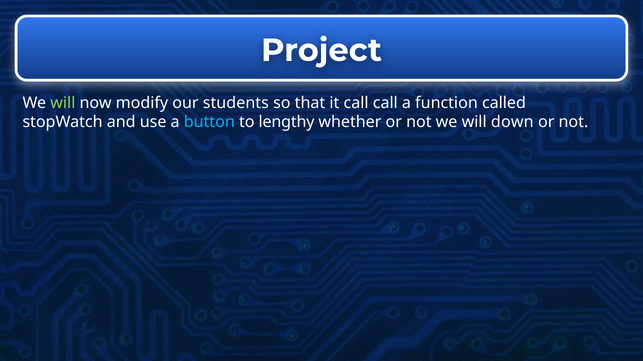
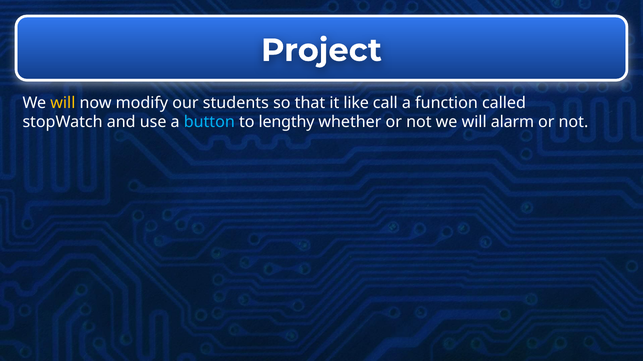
will colour: light green -> yellow (63, 103)
it call: call -> like (356, 103)
down: down -> alarm (512, 122)
